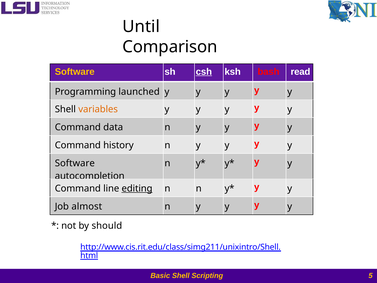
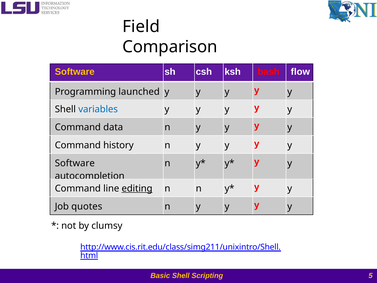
Until: Until -> Field (141, 27)
csh underline: present -> none (204, 72)
read: read -> flow (300, 72)
variables colour: orange -> blue (98, 109)
almost: almost -> quotes (87, 206)
should: should -> clumsy (107, 225)
